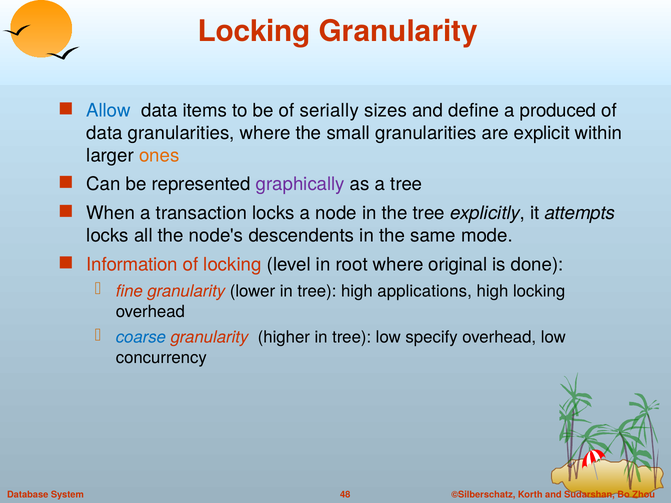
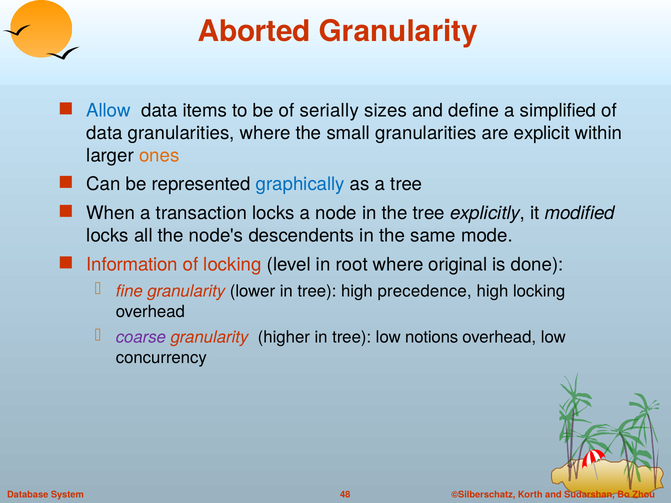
Locking: Locking -> Aborted (254, 31)
produced: produced -> simplified (558, 111)
graphically colour: purple -> blue (300, 184)
attempts: attempts -> modified (580, 213)
applications: applications -> precedence (425, 292)
coarse colour: blue -> purple (141, 338)
specify: specify -> notions (432, 338)
